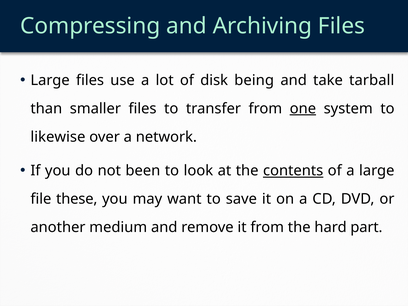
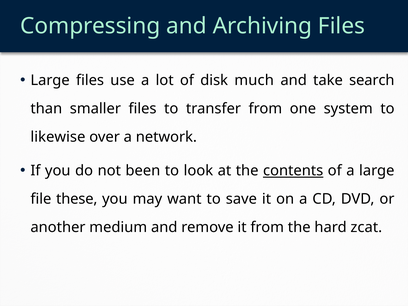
being: being -> much (254, 80)
tarball: tarball -> search (372, 80)
one underline: present -> none (303, 109)
part: part -> zcat (366, 227)
